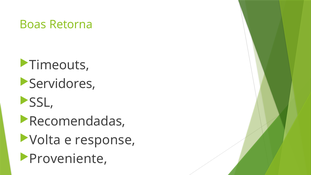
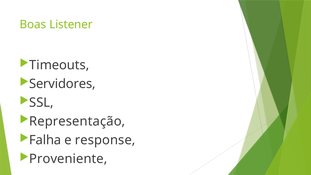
Retorna: Retorna -> Listener (71, 25)
Recomendadas: Recomendadas -> Representação (77, 121)
Volta: Volta -> Falha (45, 140)
